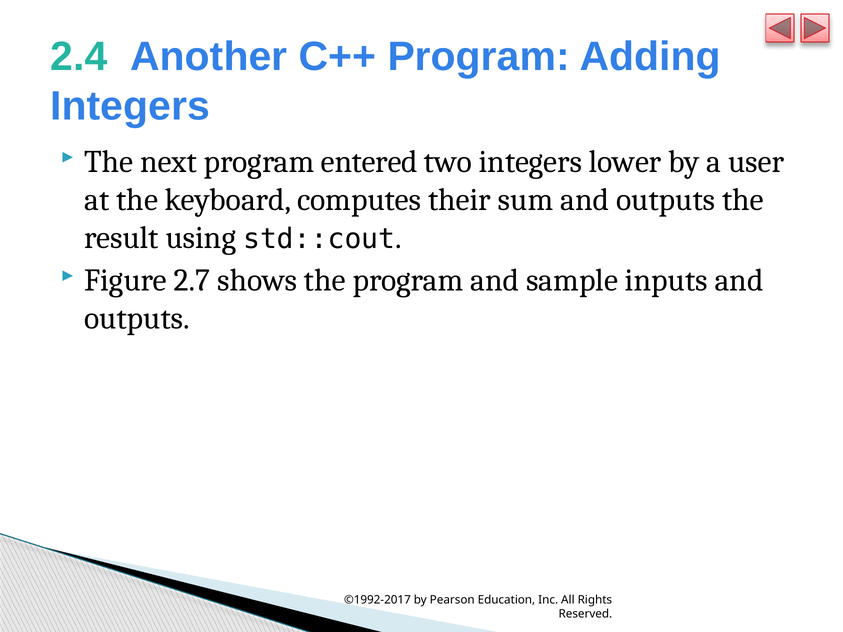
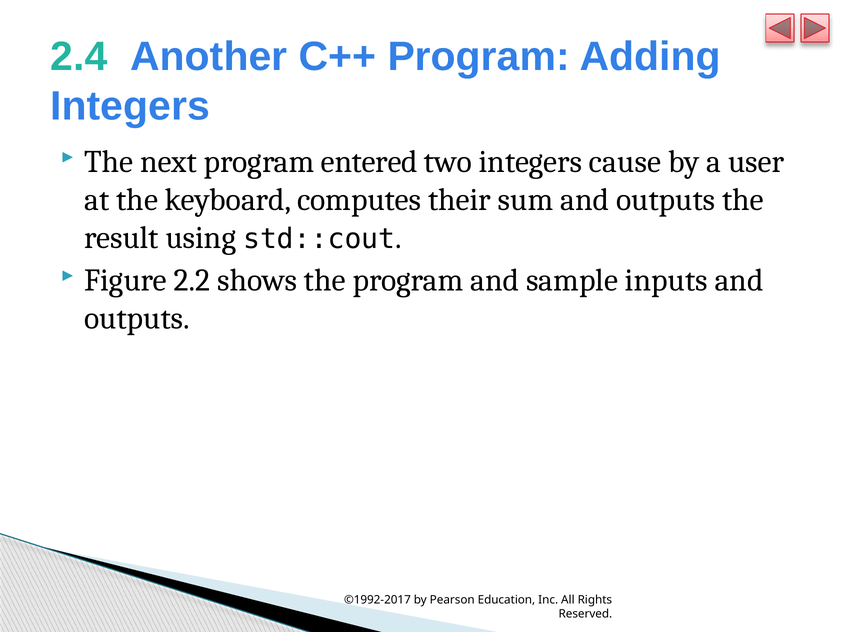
lower: lower -> cause (625, 162)
2.7: 2.7 -> 2.2 (192, 281)
